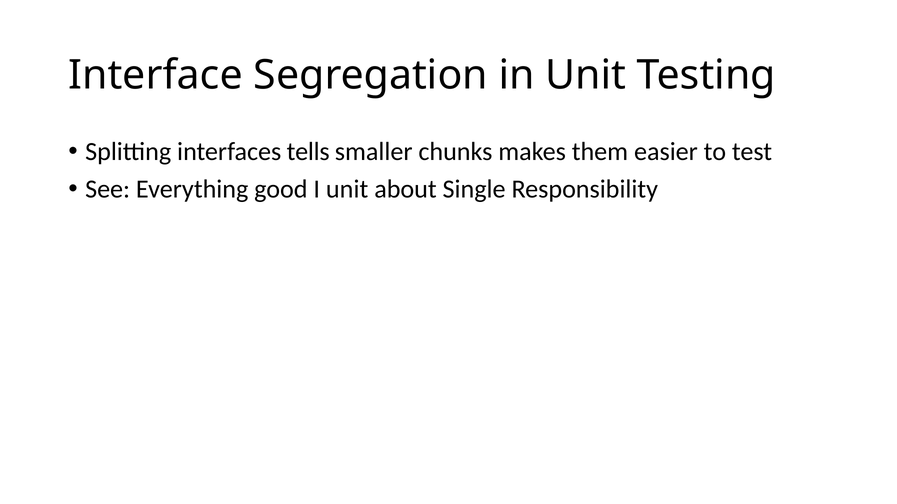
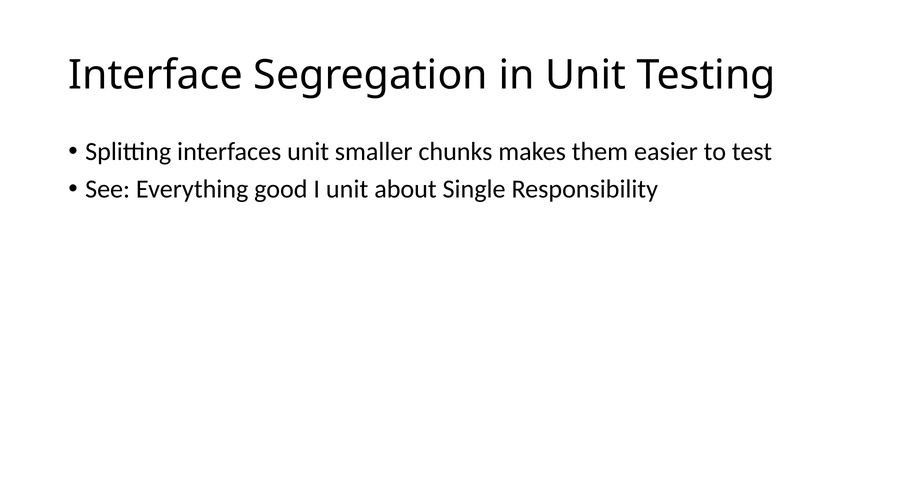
interfaces tells: tells -> unit (308, 152)
